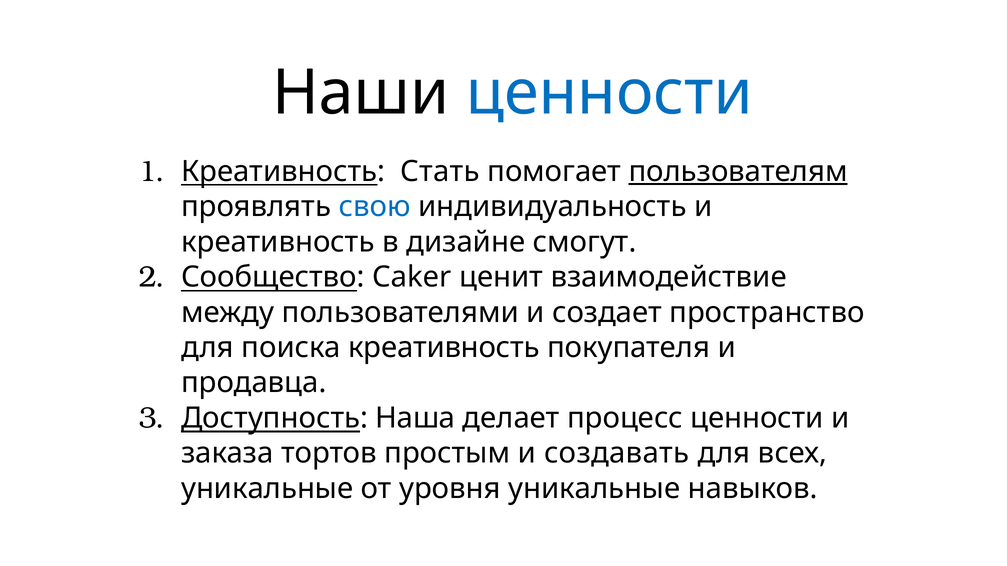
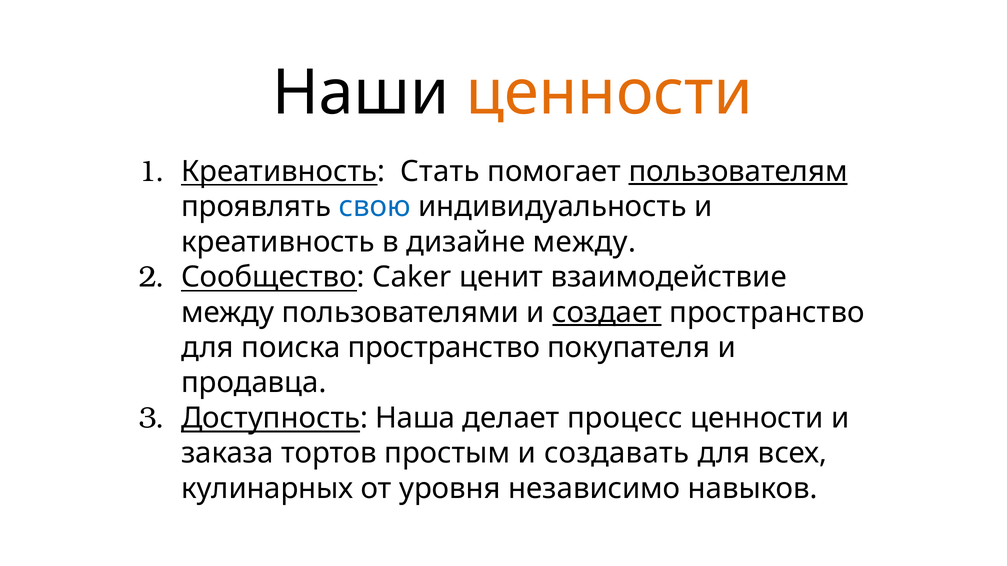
ценности colour: blue -> orange (609, 93)
дизайне смогут: смогут -> между (584, 242)
создает underline: none -> present (607, 313)
поиска креативность: креативность -> пространство (444, 348)
уникальные: уникальные -> кулинарных (267, 489)
уровня уникальные: уникальные -> независимо (594, 489)
